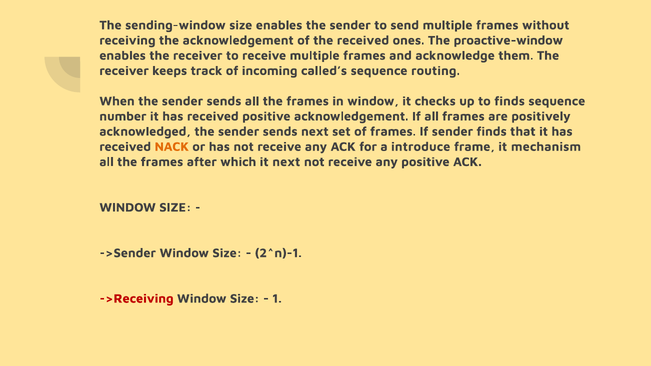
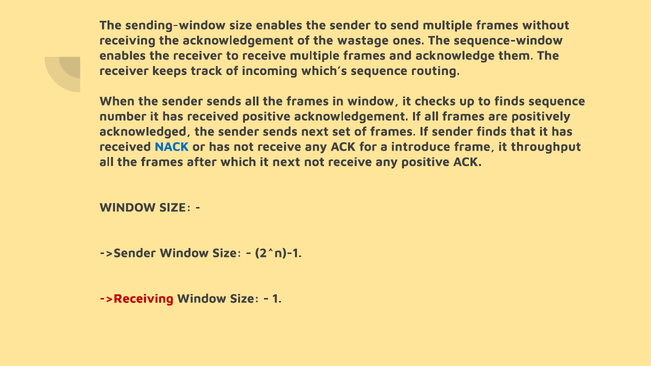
the received: received -> wastage (363, 40)
proactive-window: proactive-window -> sequence-window (508, 40)
called’s: called’s -> which’s (324, 71)
NACK colour: orange -> blue (172, 147)
mechanism: mechanism -> throughput (546, 147)
